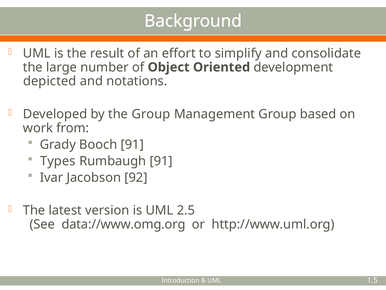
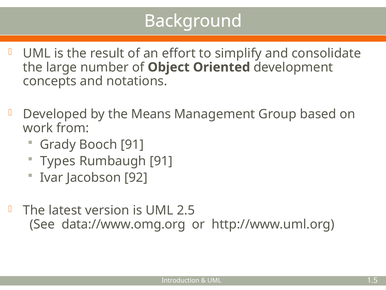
depicted: depicted -> concepts (50, 81)
the Group: Group -> Means (151, 114)
